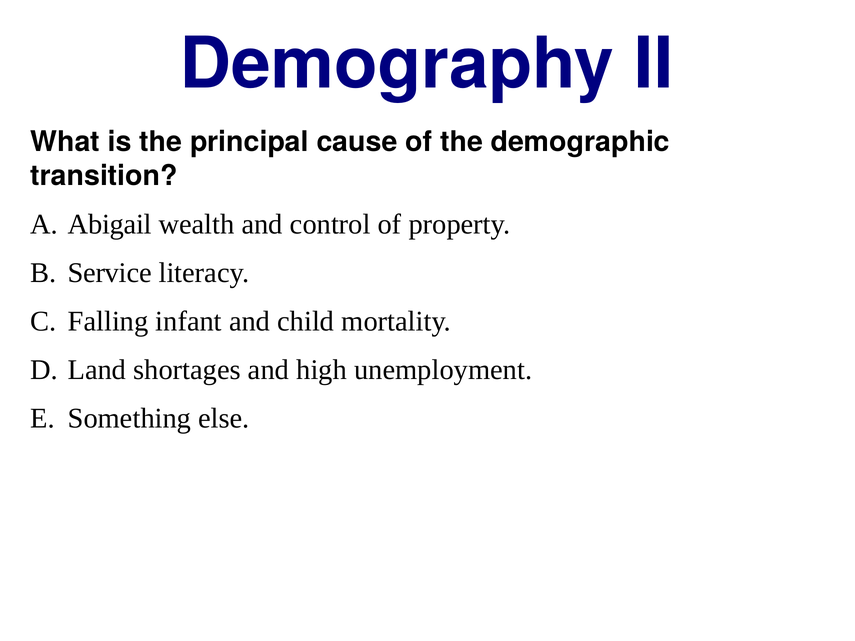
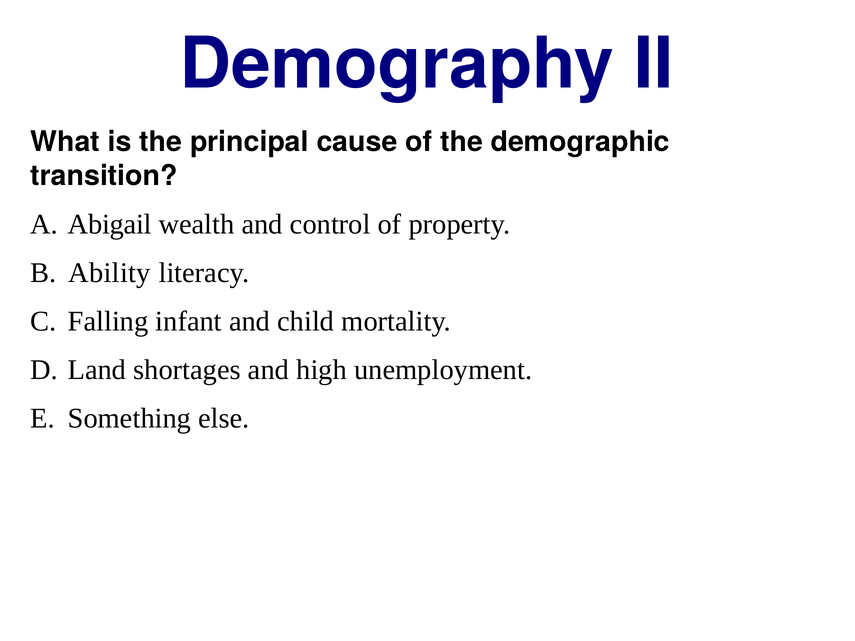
Service: Service -> Ability (109, 273)
